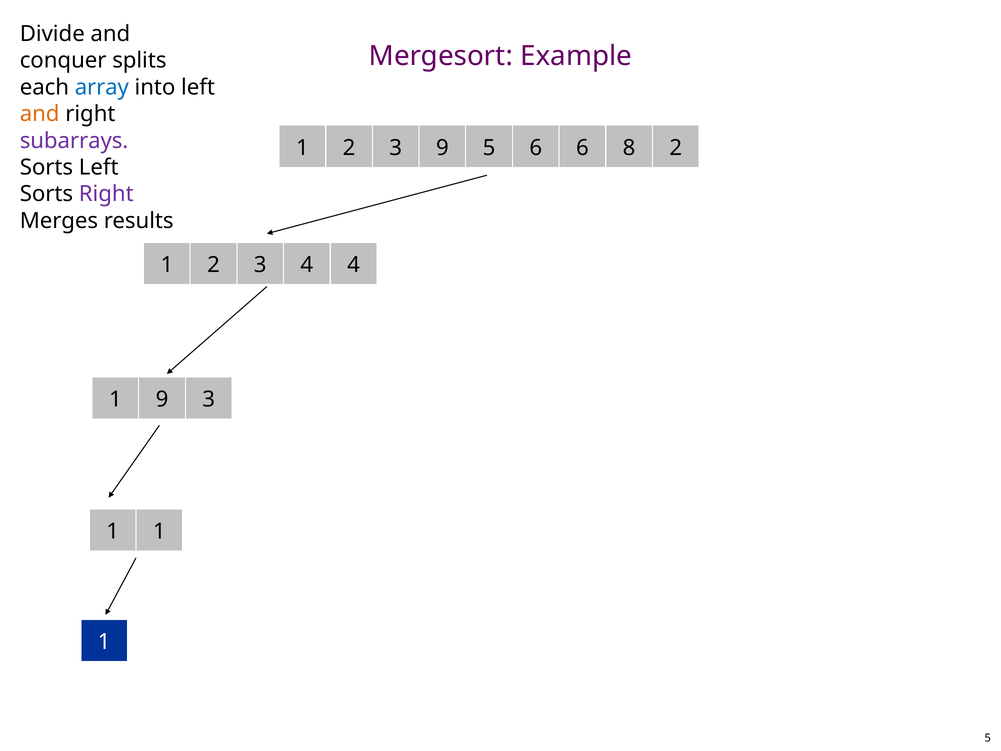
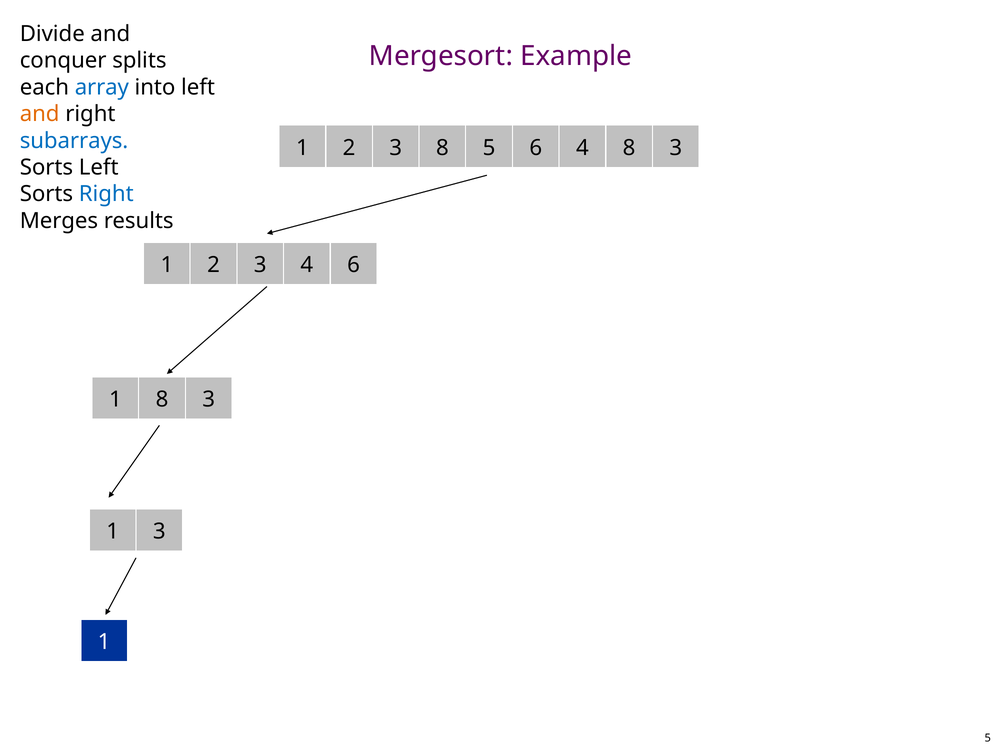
subarrays colour: purple -> blue (74, 141)
3 9: 9 -> 8 (442, 148)
6 6: 6 -> 4 (582, 148)
8 2: 2 -> 3 (676, 148)
Right colour: purple -> blue (106, 194)
4 4: 4 -> 6 (354, 265)
9: 9 -> 8 (162, 399)
1: 1 -> 3 (159, 531)
